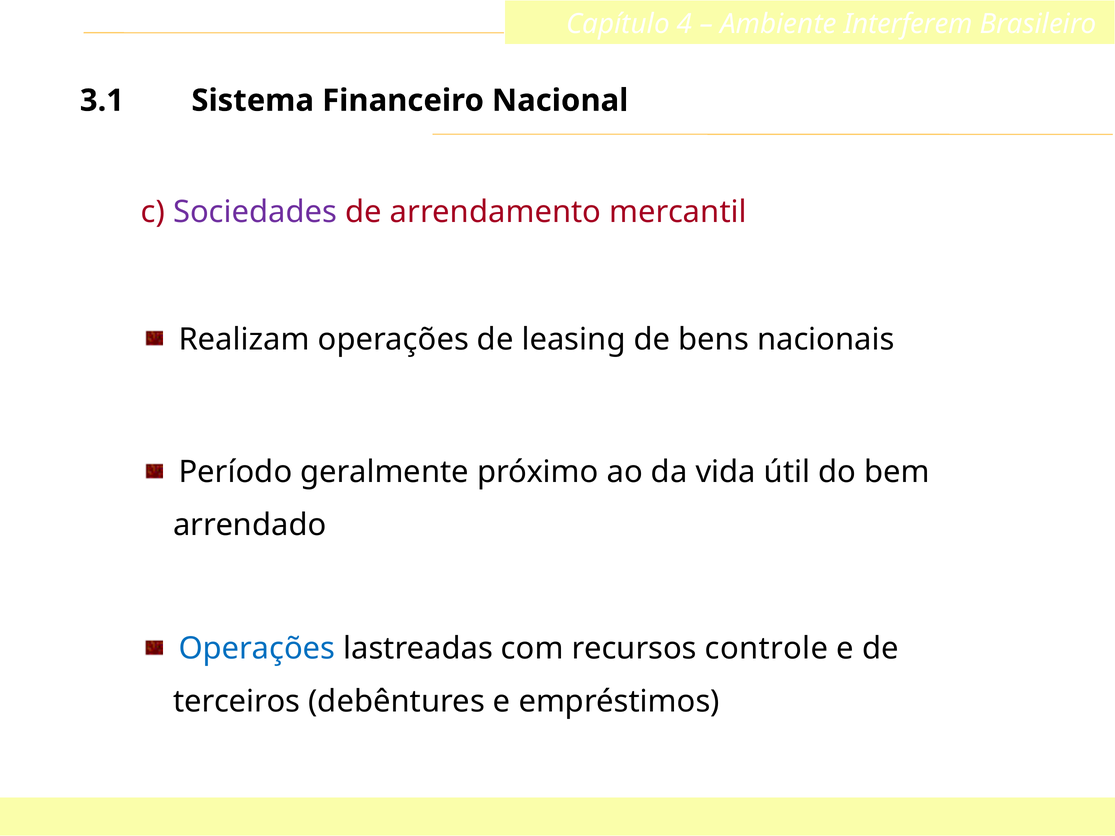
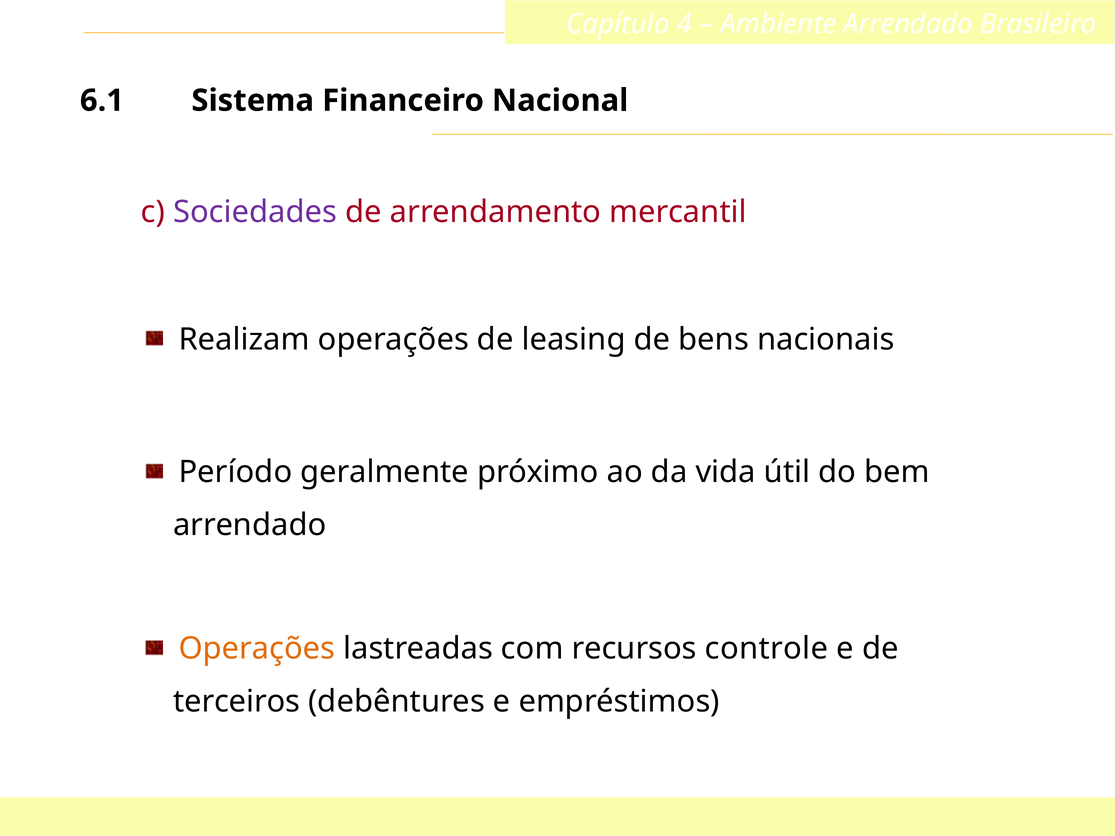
Ambiente Interferem: Interferem -> Arrendado (908, 24)
3.1: 3.1 -> 6.1 (102, 101)
Operações colour: blue -> orange (257, 649)
